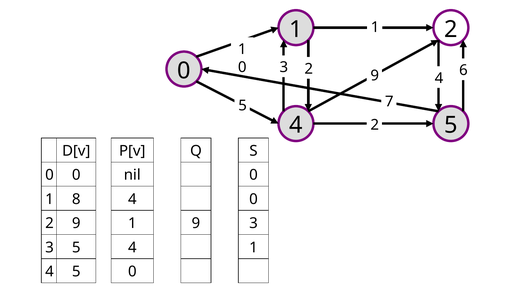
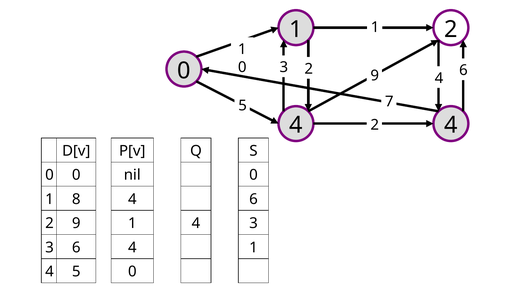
5: 5 -> 4 (451, 125)
4 0: 0 -> 6 (253, 200)
9 1 9: 9 -> 4 (196, 224)
3 5: 5 -> 6 (76, 248)
